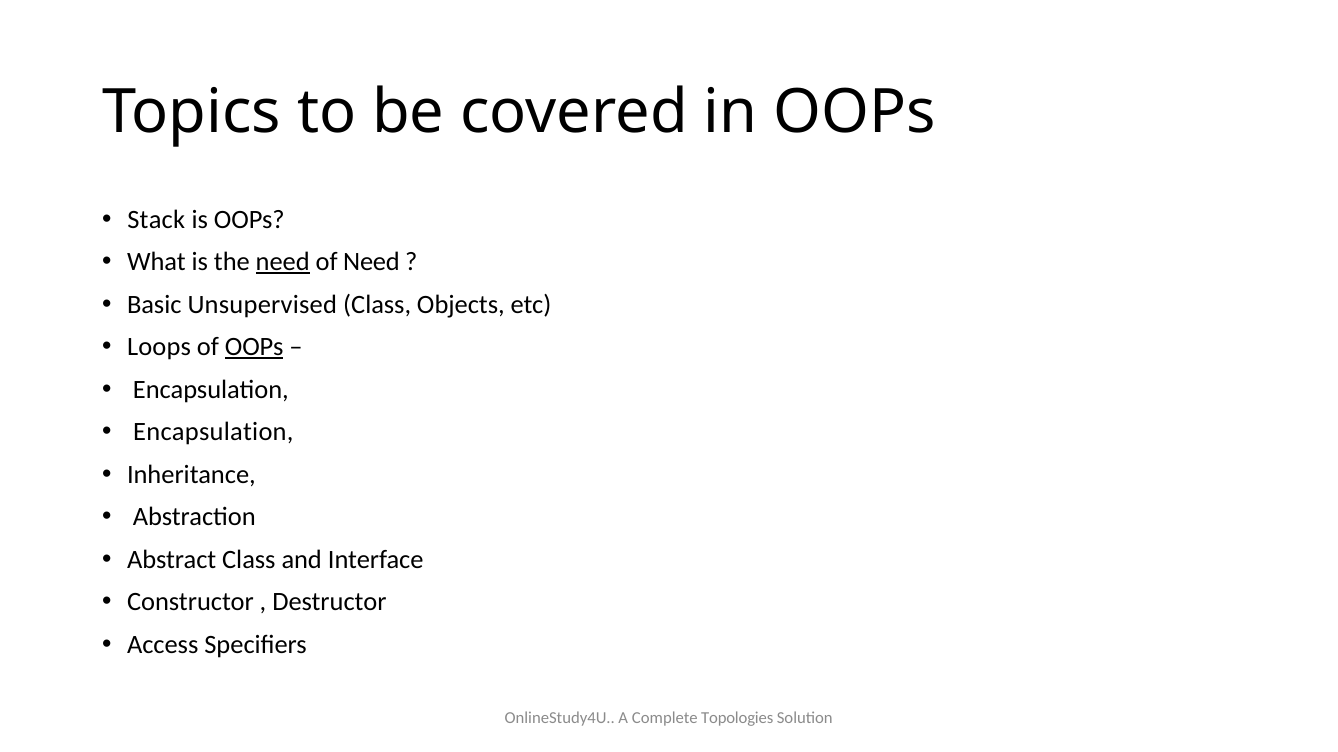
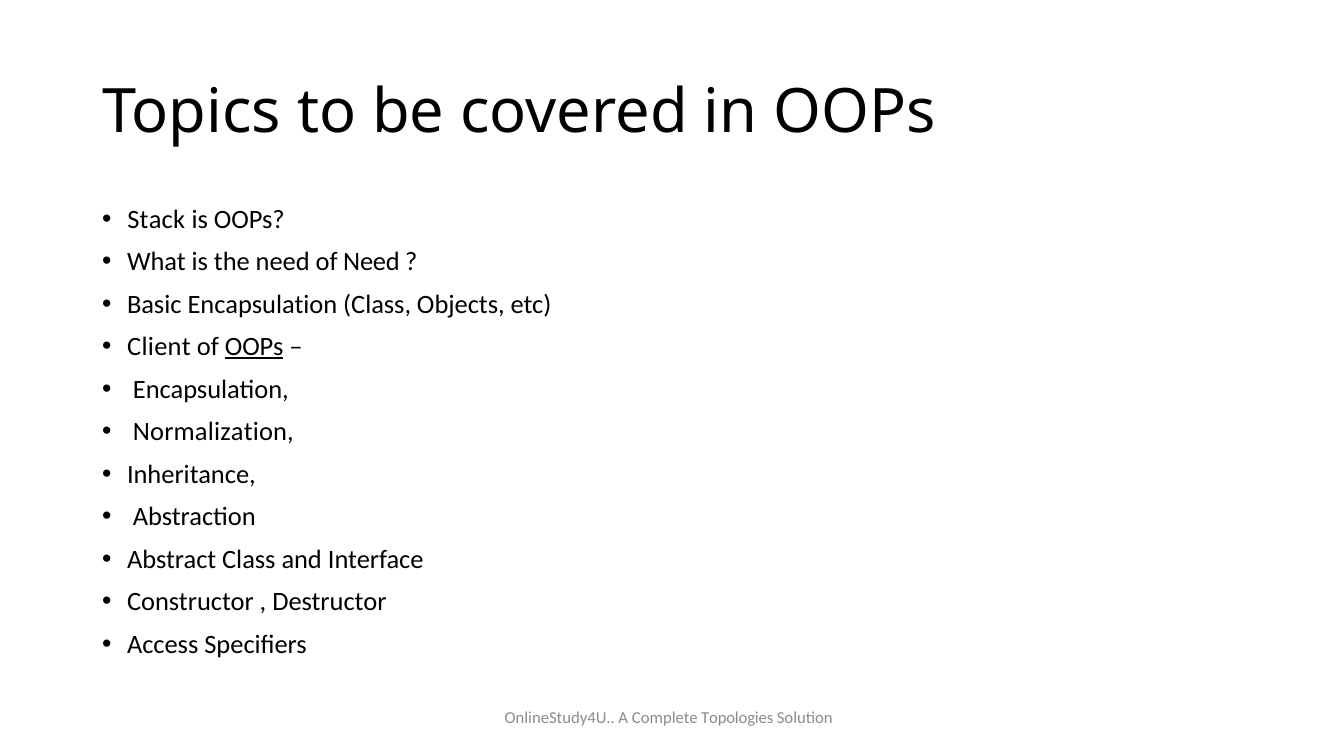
need underline: present -> none (283, 262)
Basic Unsupervised: Unsupervised -> Encapsulation (262, 305)
Loops: Loops -> Client (159, 347)
Encapsulation: Encapsulation -> Normalization (213, 432)
